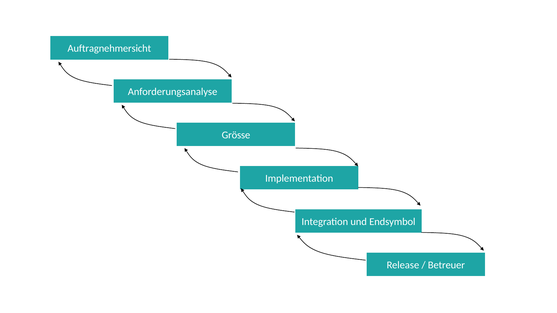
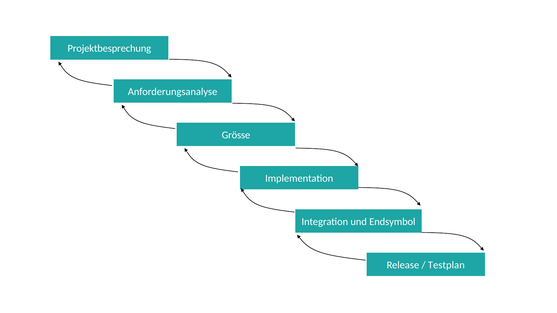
Auftragnehmersicht: Auftragnehmersicht -> Projektbesprechung (109, 49)
Betreuer: Betreuer -> Testplan (446, 265)
